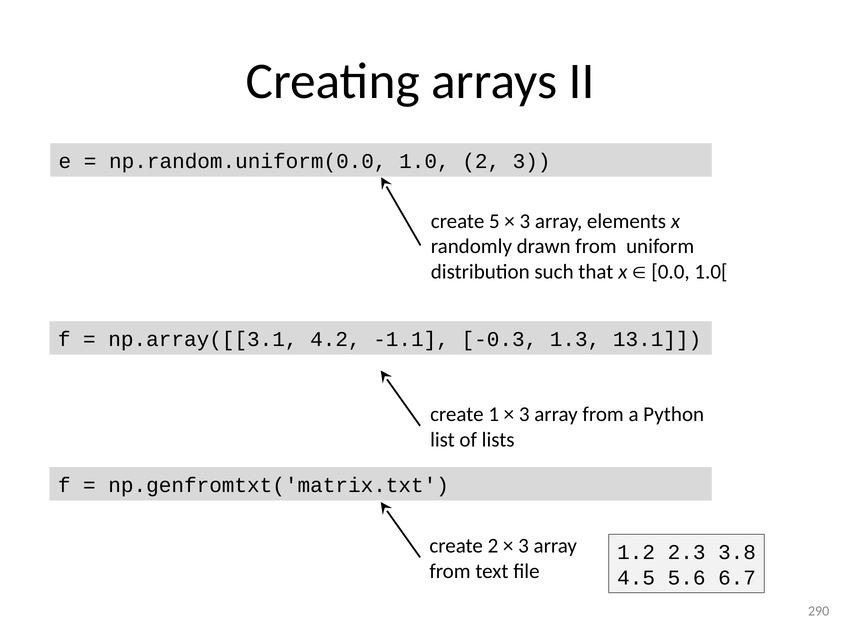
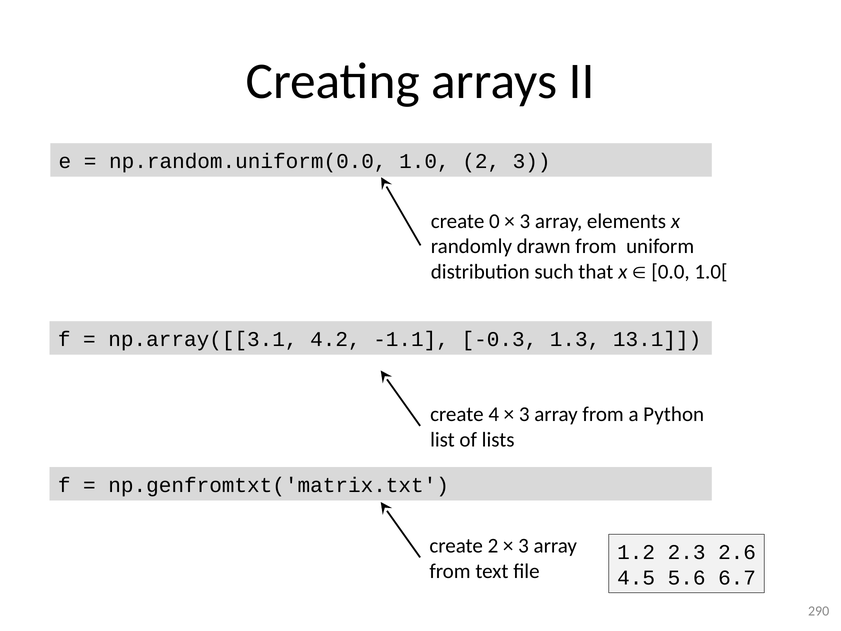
5: 5 -> 0 (494, 221)
1: 1 -> 4 (494, 414)
3.8: 3.8 -> 2.6 (737, 552)
